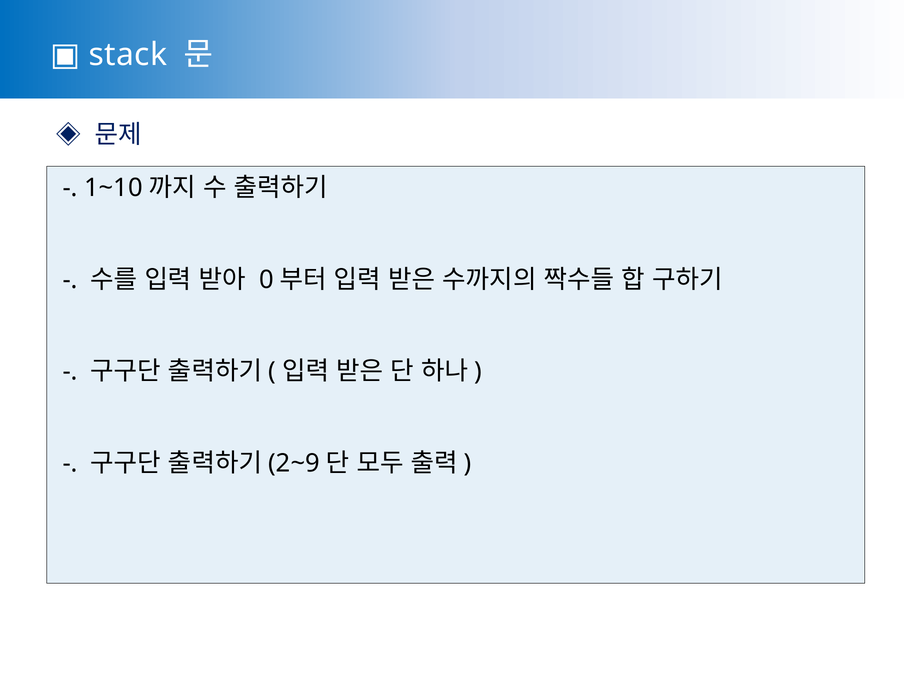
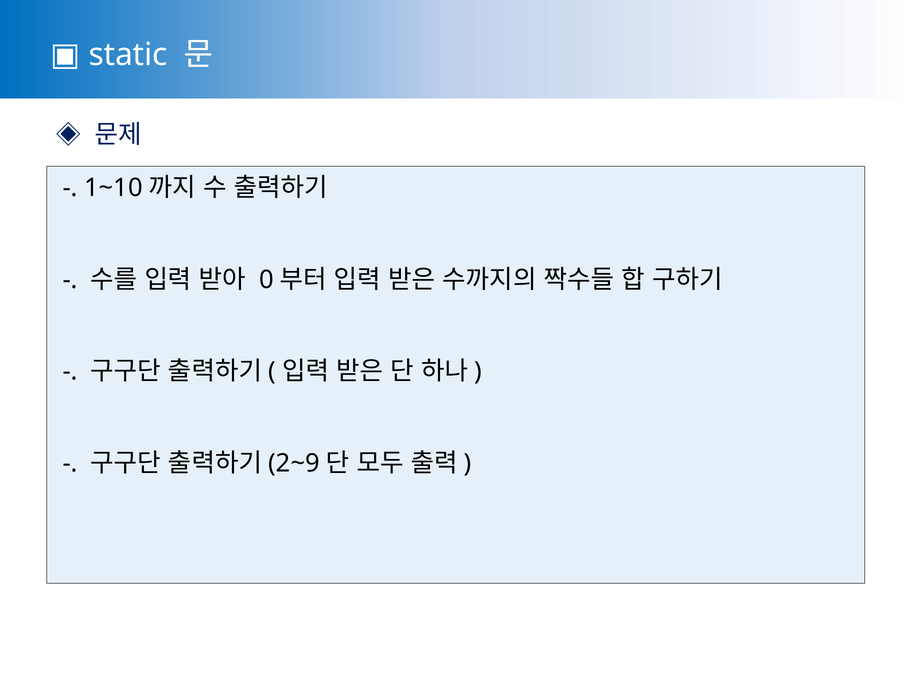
stack: stack -> static (128, 55)
